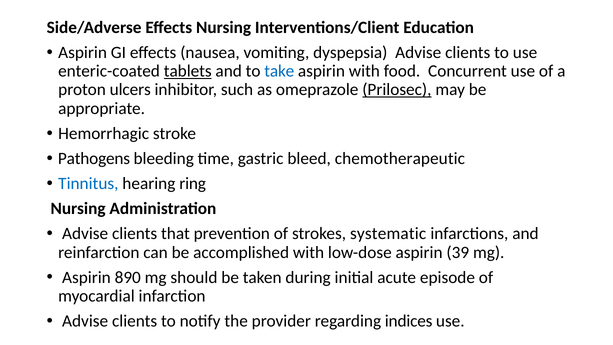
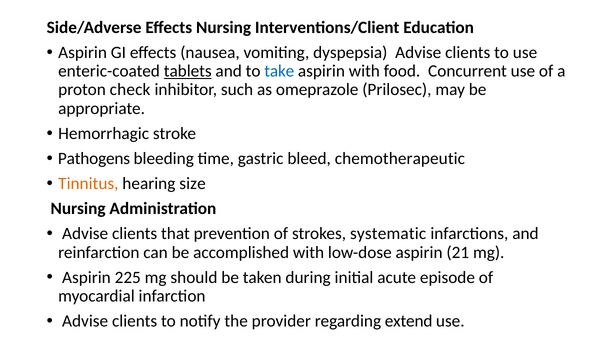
ulcers: ulcers -> check (130, 90)
Prilosec underline: present -> none (397, 90)
Tinnitus colour: blue -> orange (88, 183)
ring: ring -> size (192, 183)
39: 39 -> 21 (458, 252)
890: 890 -> 225 (128, 277)
indices: indices -> extend (409, 321)
